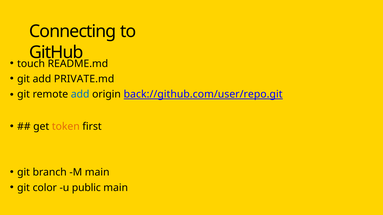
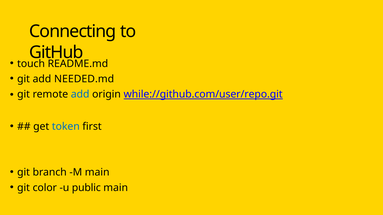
PRIVATE.md: PRIVATE.md -> NEEDED.md (84, 79)
back://github.com/user/repo.git: back://github.com/user/repo.git -> while://github.com/user/repo.git (203, 94)
token colour: orange -> blue (66, 127)
